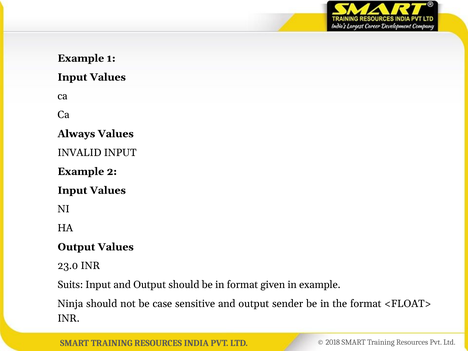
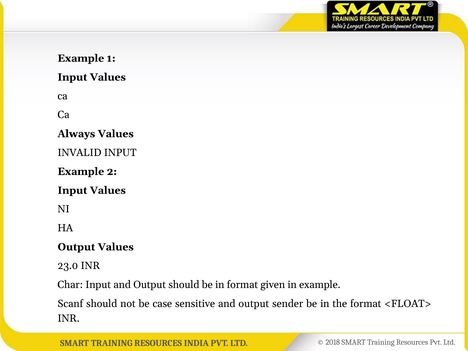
Suits: Suits -> Char (70, 285)
Ninja: Ninja -> Scanf (70, 304)
